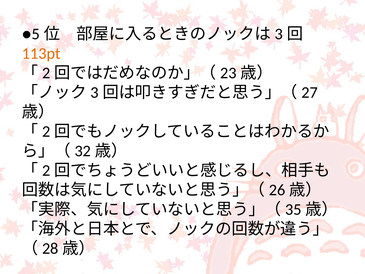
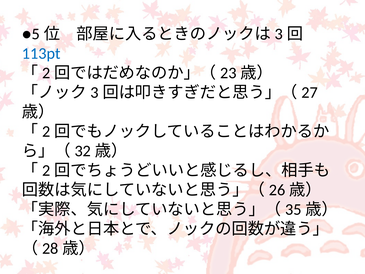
113pt colour: orange -> blue (41, 53)
